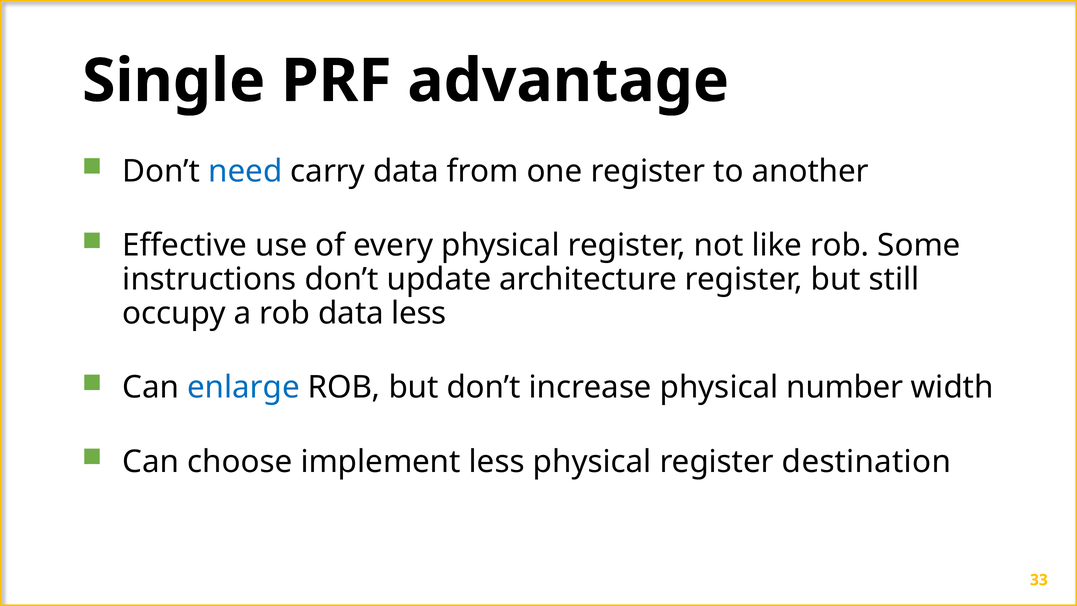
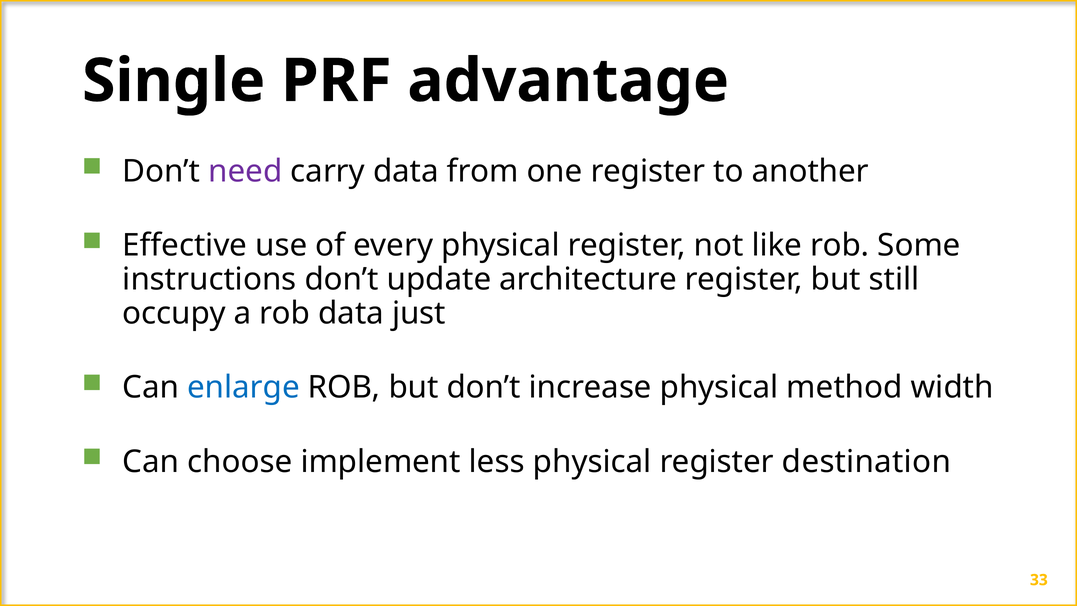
need colour: blue -> purple (245, 171)
data less: less -> just (419, 313)
number: number -> method (845, 387)
